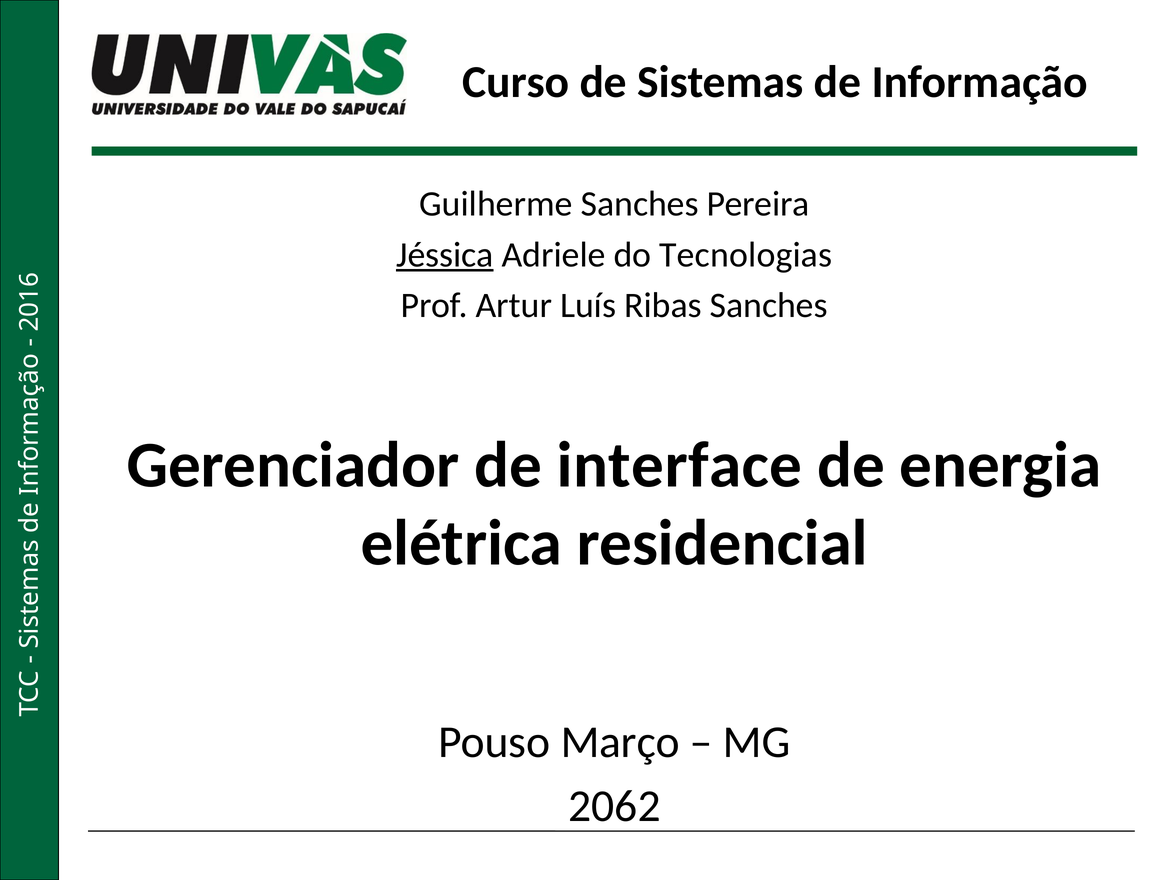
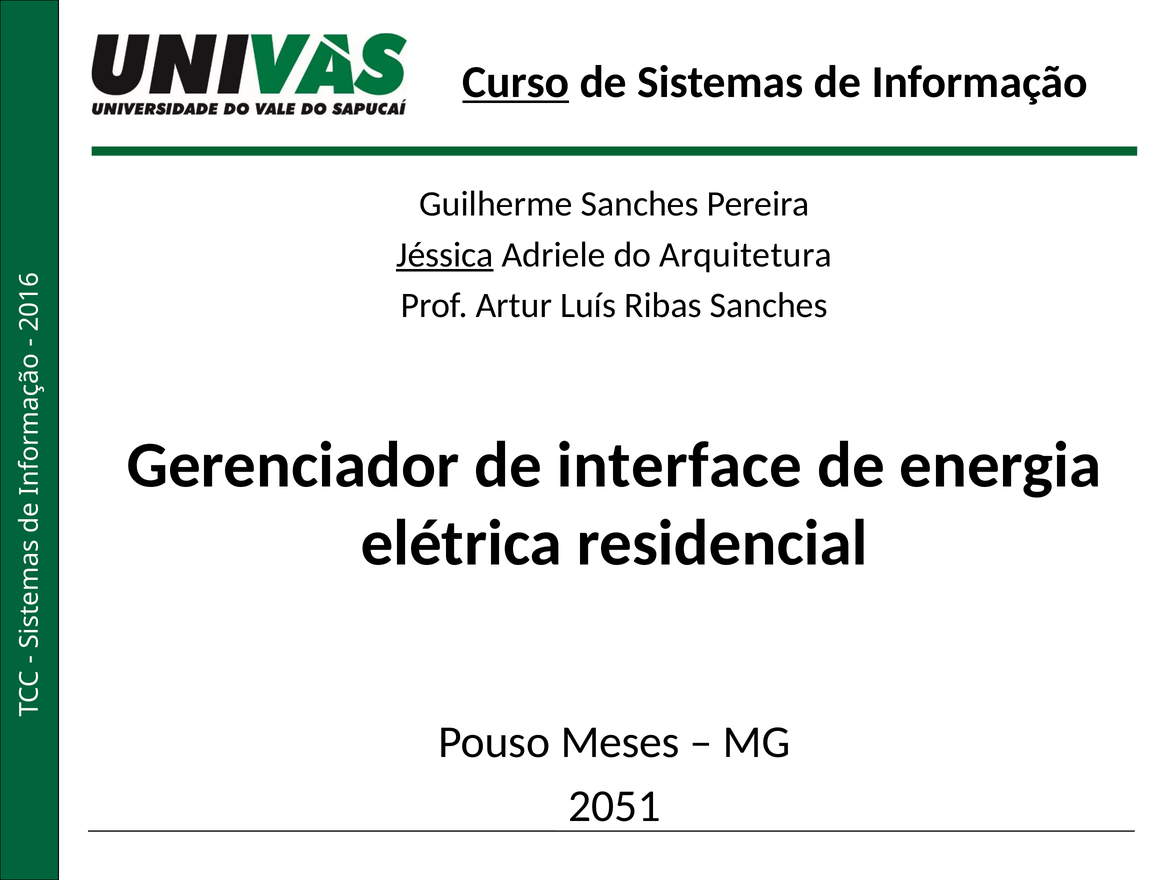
Curso underline: none -> present (516, 82)
Tecnologias: Tecnologias -> Arquitetura (746, 255)
Março: Março -> Meses (620, 743)
2062: 2062 -> 2051 (614, 807)
